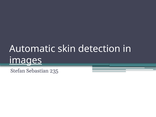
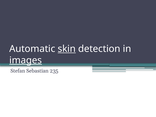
skin underline: none -> present (67, 49)
